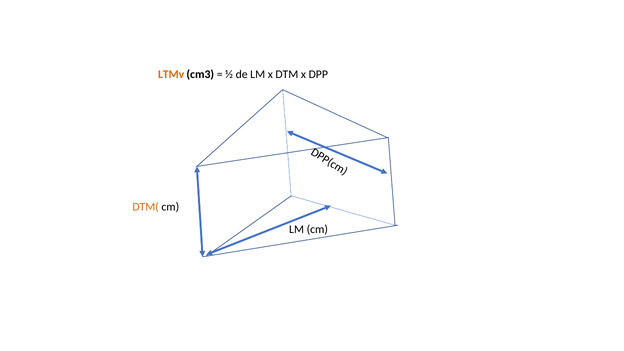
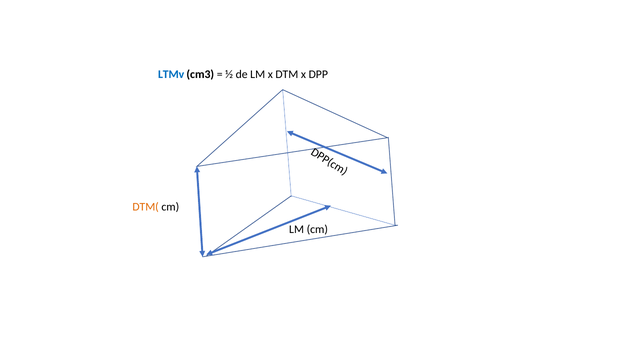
LTMv colour: orange -> blue (171, 74)
